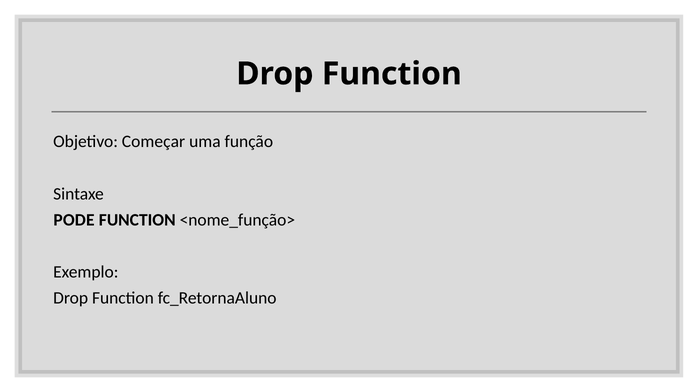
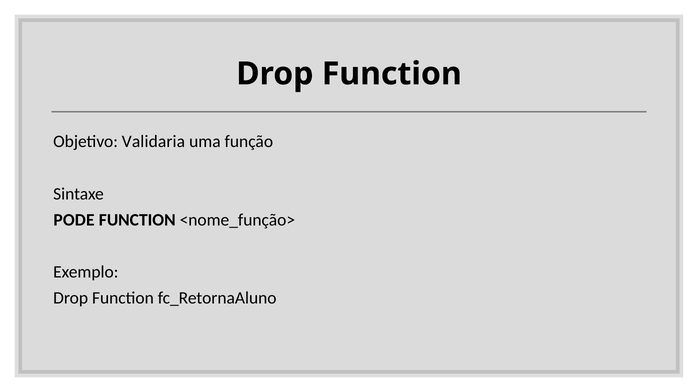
Começar: Começar -> Validaria (153, 142)
